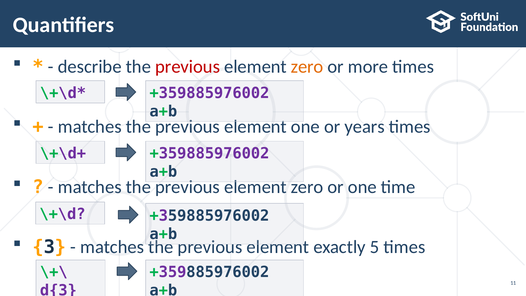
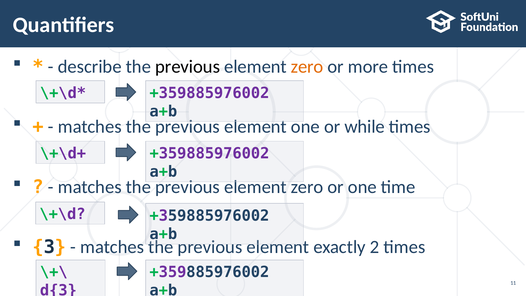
previous colour: red -> black (188, 67)
years: years -> while (365, 127)
5: 5 -> 2 (375, 247)
